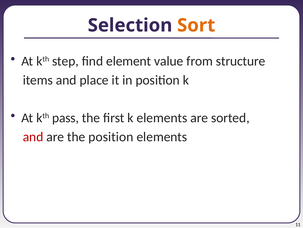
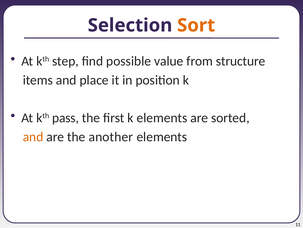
element: element -> possible (129, 61)
and colour: red -> orange (33, 136)
the position: position -> another (111, 136)
